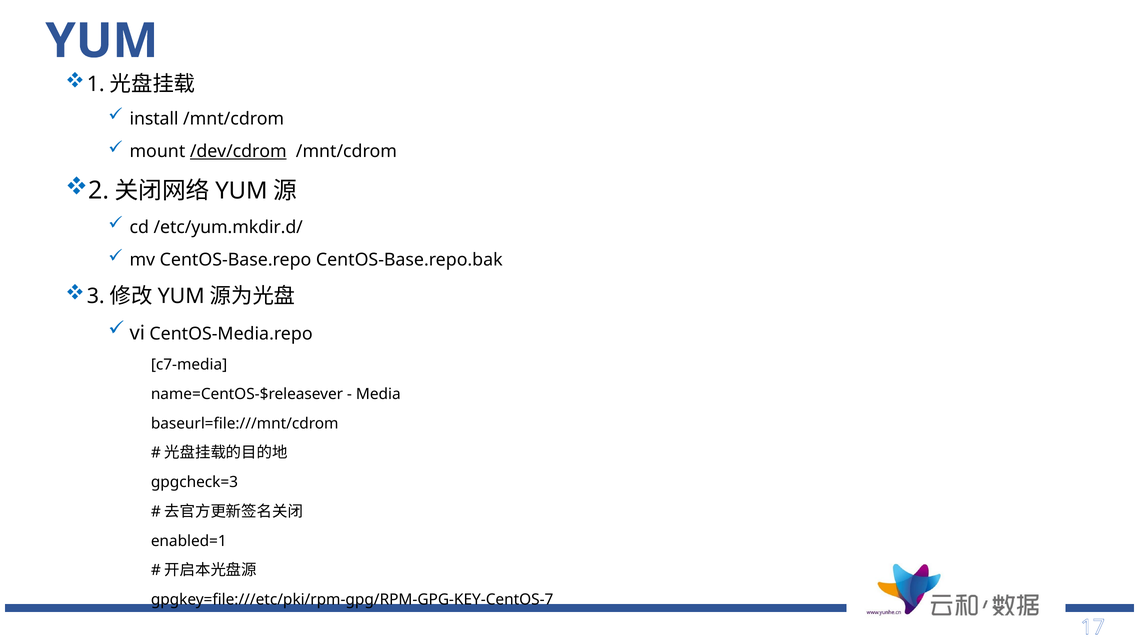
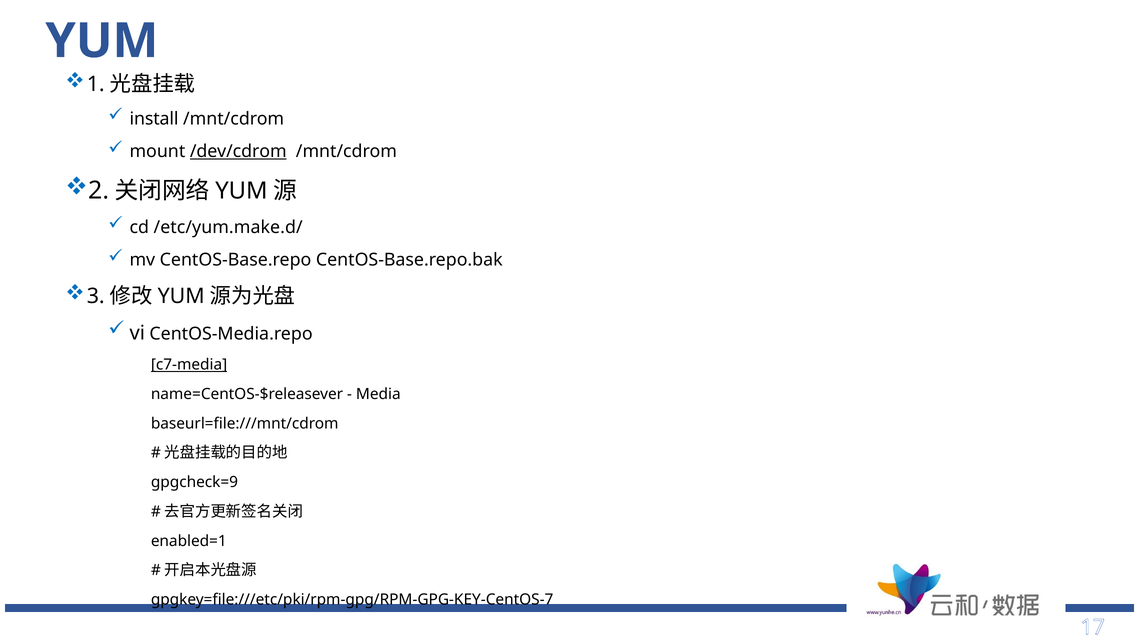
/etc/yum.mkdir.d/: /etc/yum.mkdir.d/ -> /etc/yum.make.d/ (228, 227)
c7-media underline: none -> present (189, 365)
gpgcheck=3: gpgcheck=3 -> gpgcheck=9 (194, 482)
